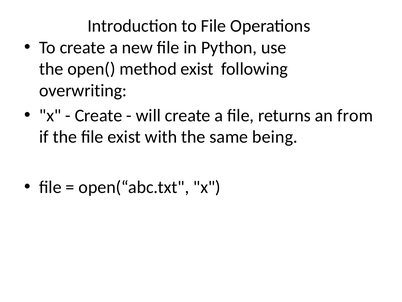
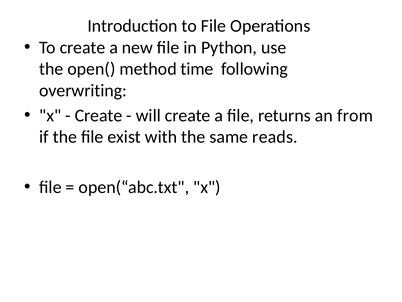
method exist: exist -> time (197, 69)
being: being -> reads (275, 137)
